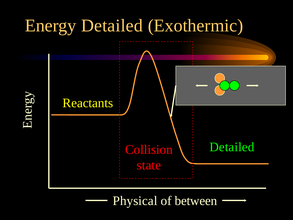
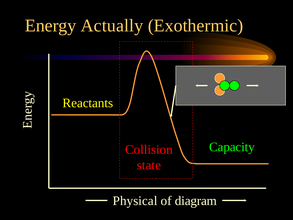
Energy Detailed: Detailed -> Actually (112, 26)
Detailed: Detailed -> Capacity (232, 147)
between: between -> diagram (196, 201)
